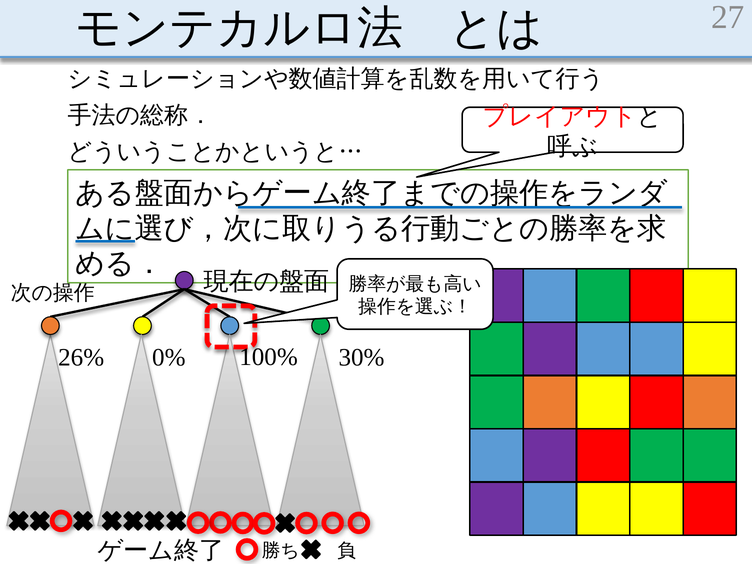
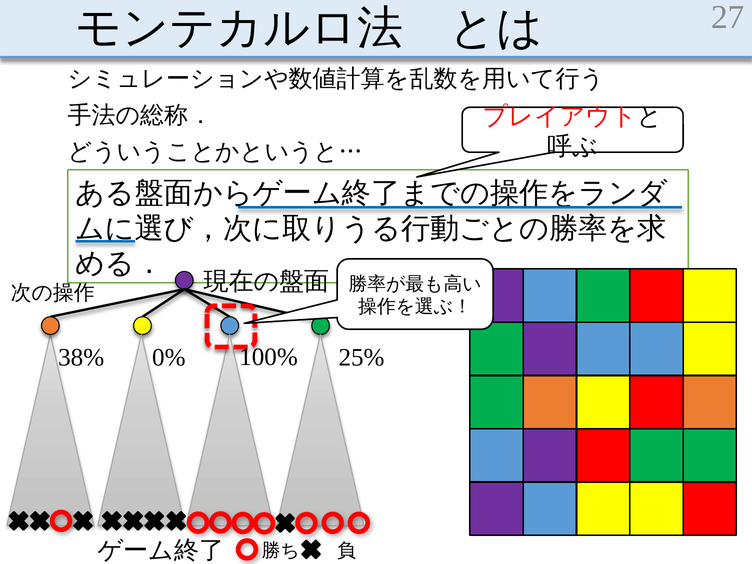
26%: 26% -> 38% (81, 358)
30%: 30% -> 25% (362, 358)
